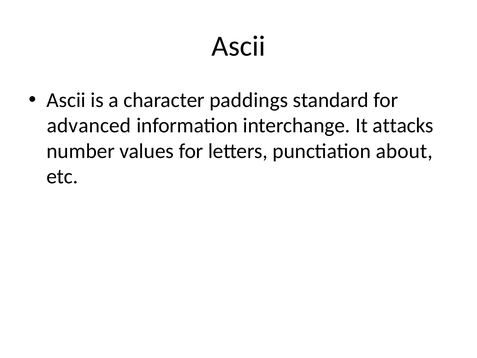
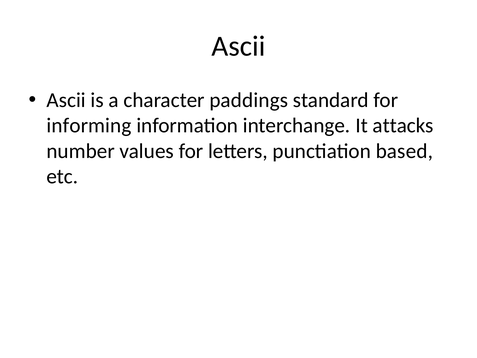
advanced: advanced -> informing (89, 126)
about: about -> based (404, 151)
